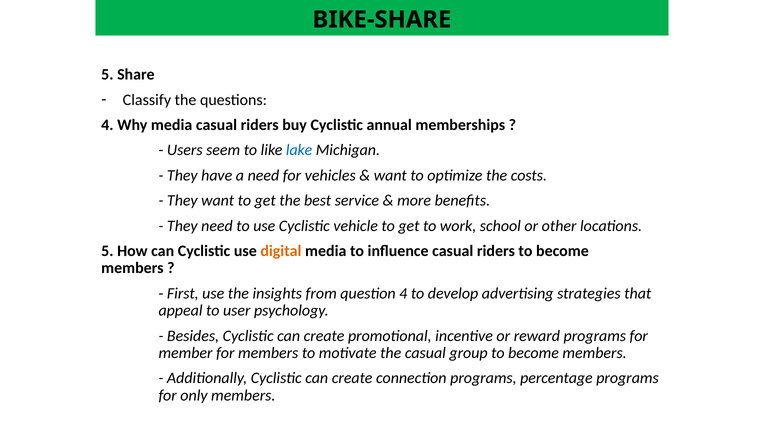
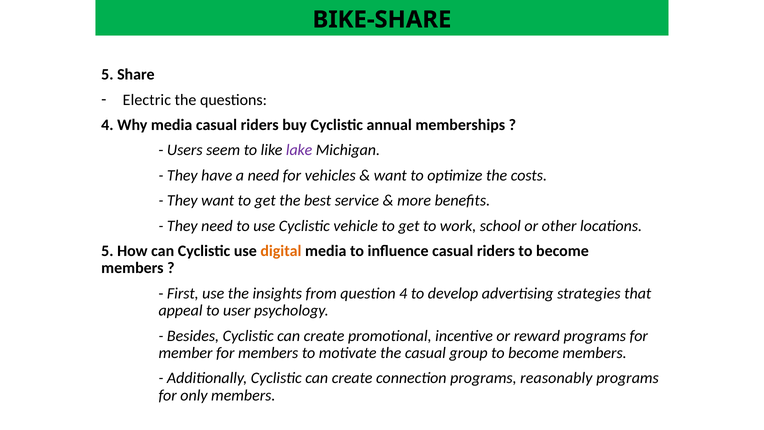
Classify: Classify -> Electric (147, 100)
lake colour: blue -> purple (299, 150)
percentage: percentage -> reasonably (556, 378)
